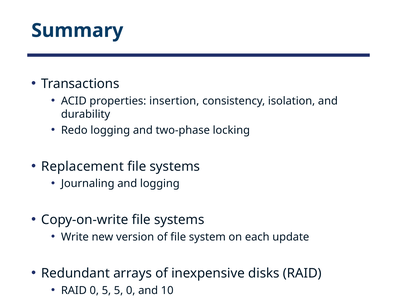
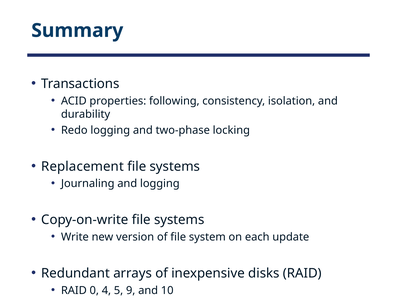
insertion: insertion -> following (174, 101)
0 5: 5 -> 4 (106, 290)
5 0: 0 -> 9 (131, 290)
